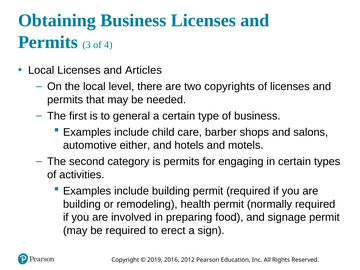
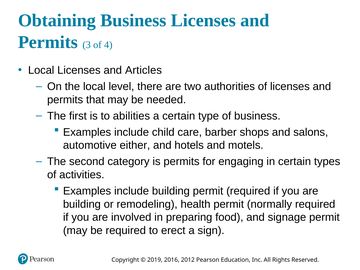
copyrights: copyrights -> authorities (230, 87)
general: general -> abilities (131, 116)
